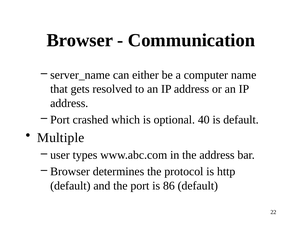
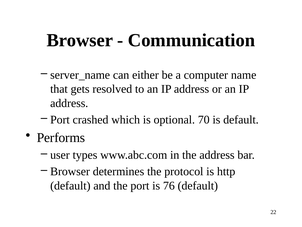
40: 40 -> 70 (204, 119)
Multiple: Multiple -> Performs (61, 137)
86: 86 -> 76 (169, 185)
